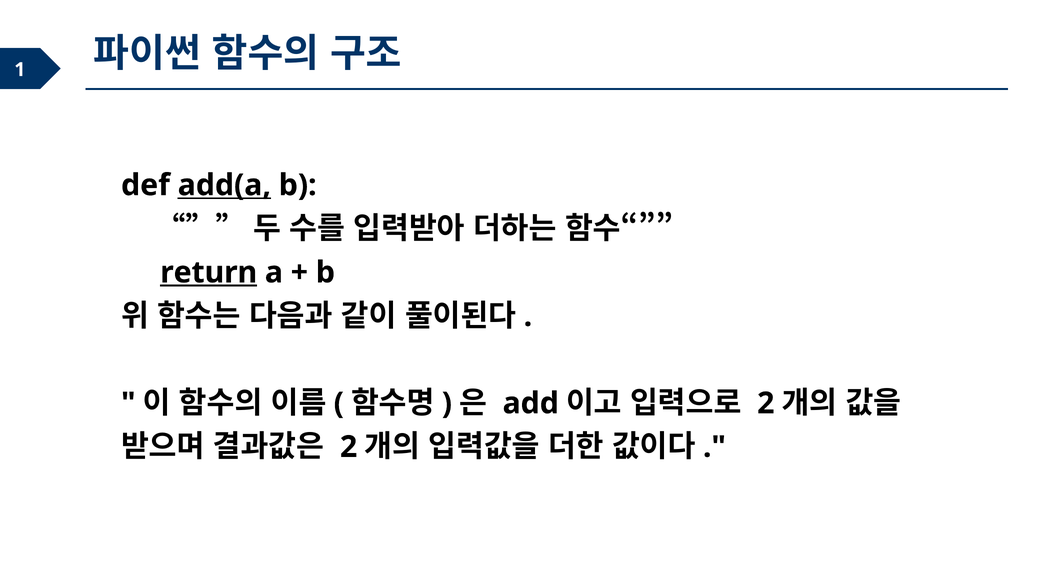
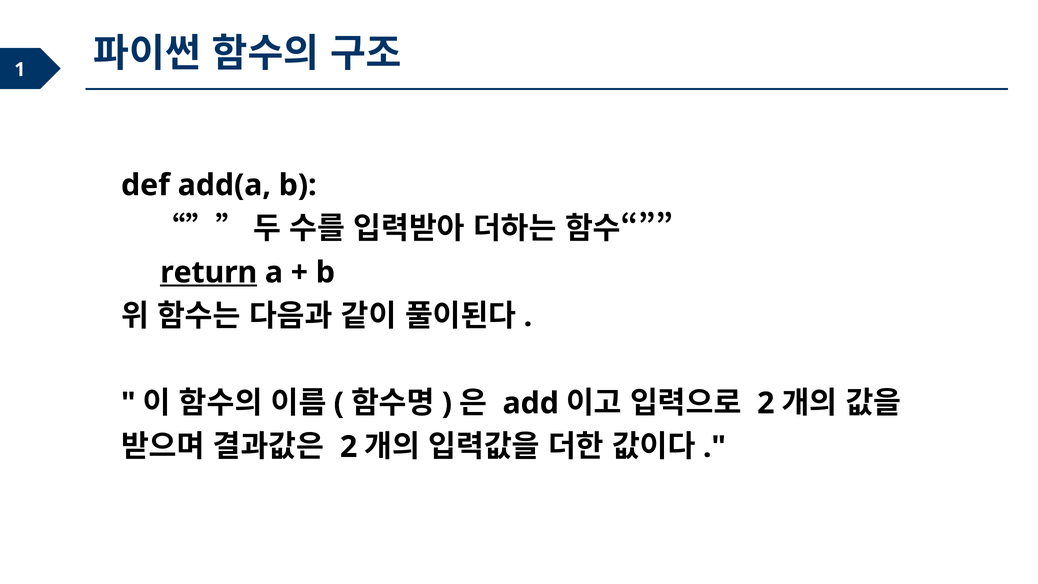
add(a underline: present -> none (224, 185)
